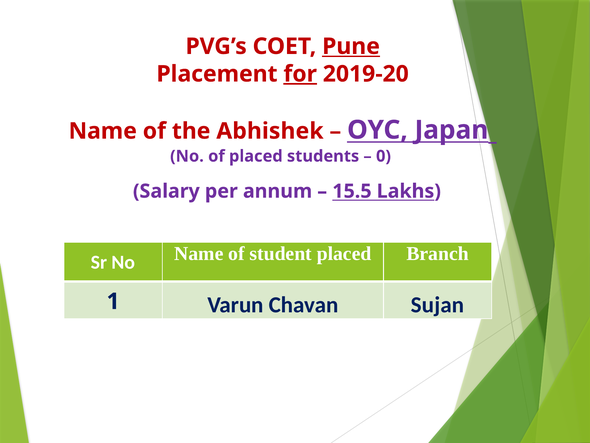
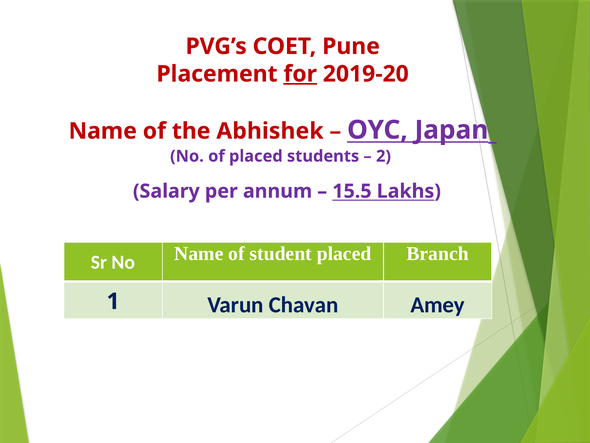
Pune underline: present -> none (351, 46)
0: 0 -> 2 (384, 156)
Sujan: Sujan -> Amey (438, 305)
